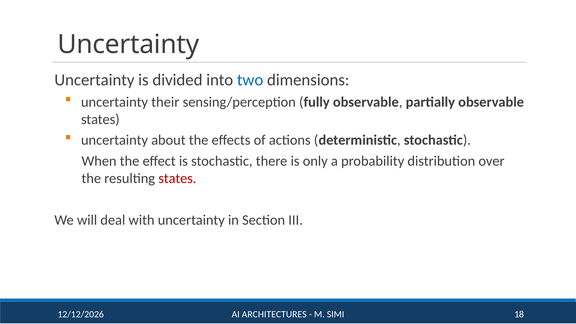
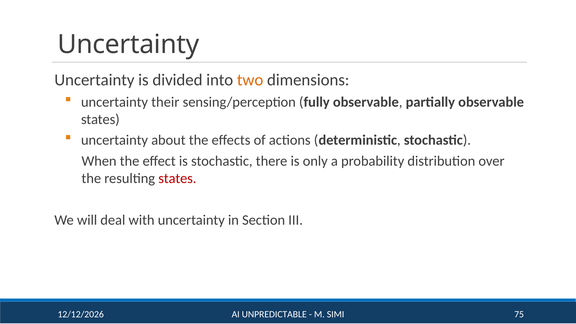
two colour: blue -> orange (250, 80)
ARCHITECTURES: ARCHITECTURES -> UNPREDICTABLE (274, 314)
18: 18 -> 75 (519, 314)
